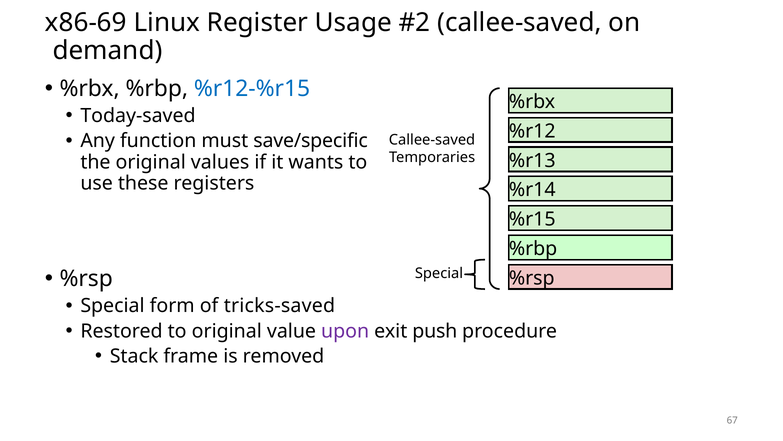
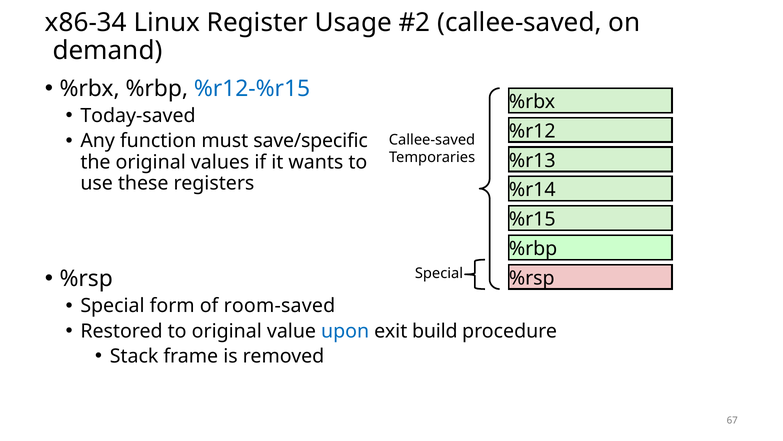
x86-69: x86-69 -> x86-34 (86, 22)
tricks-saved: tricks-saved -> room-saved (279, 305)
upon colour: purple -> blue (345, 331)
push: push -> build (435, 331)
